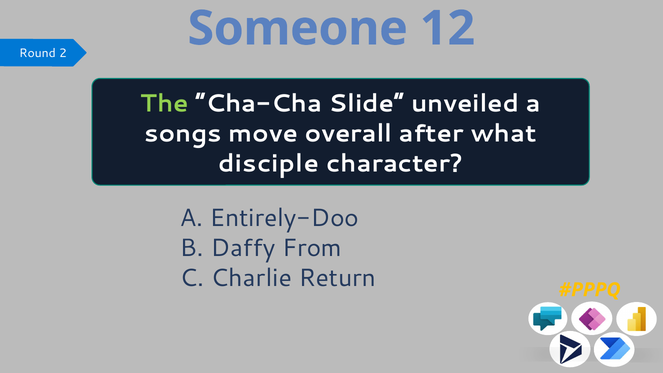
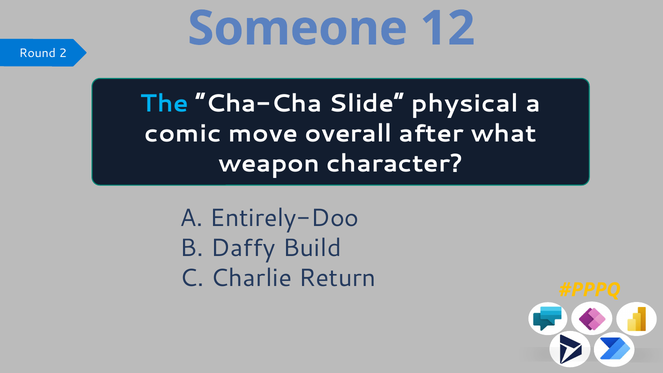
The colour: light green -> light blue (165, 104)
unveiled: unveiled -> physical (465, 104)
songs: songs -> comic (183, 133)
disciple: disciple -> weapon (269, 163)
From: From -> Build (312, 248)
